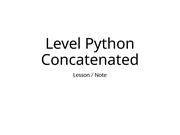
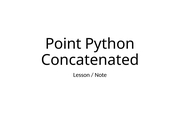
Level: Level -> Point (63, 44)
